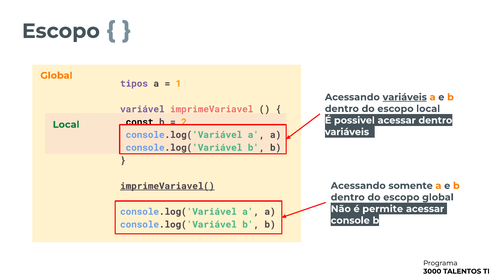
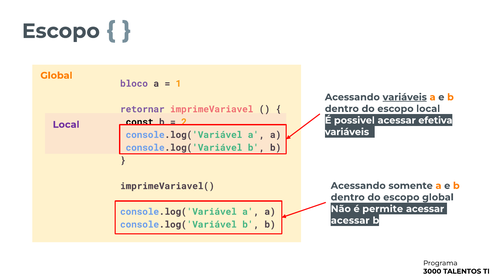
tipos: tipos -> bloco (134, 84)
variável: variável -> retornar (142, 109)
acessar dentro: dentro -> efetiva (435, 120)
Local colour: green -> purple (66, 125)
imprimeVariavel( underline: present -> none (167, 186)
console: console -> acessar (350, 220)
